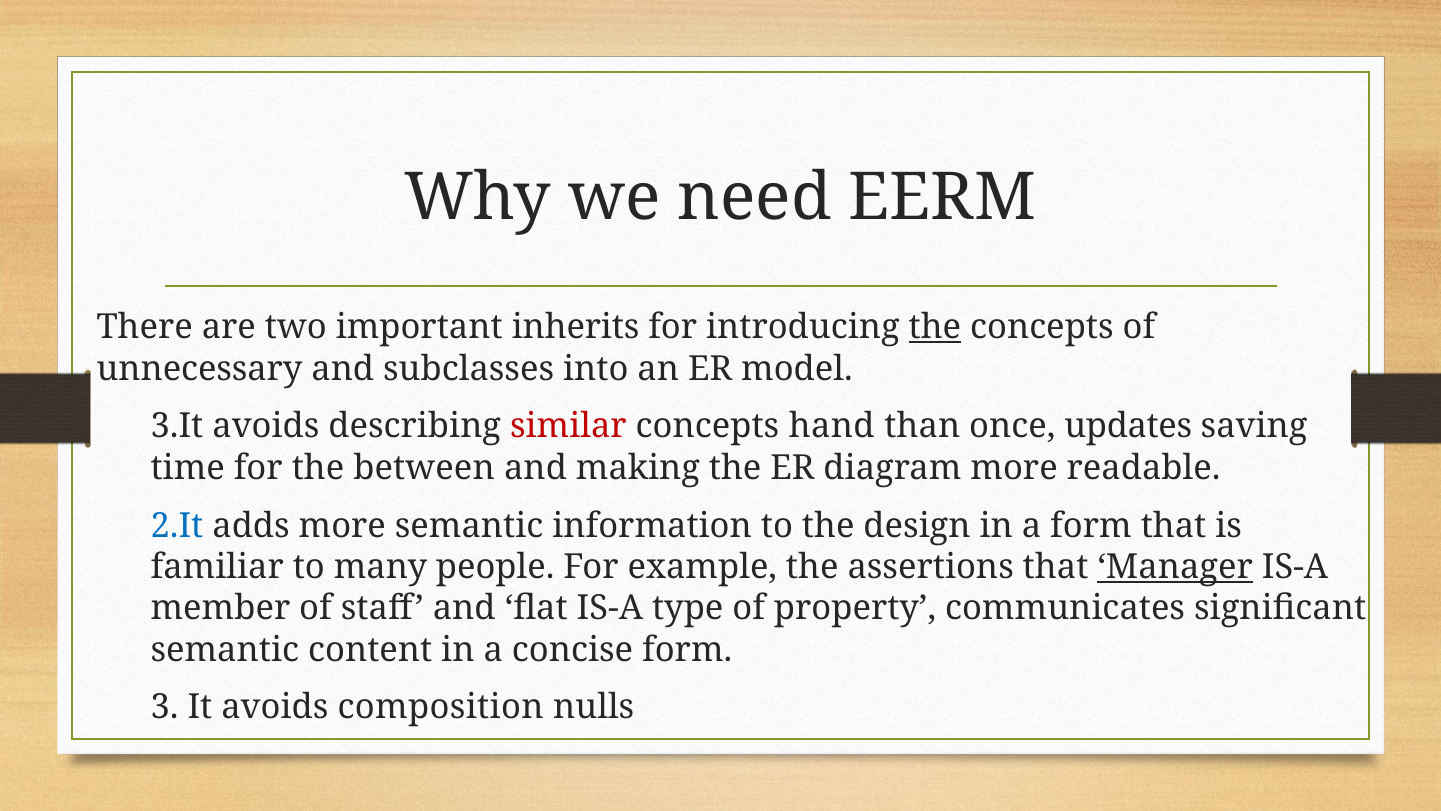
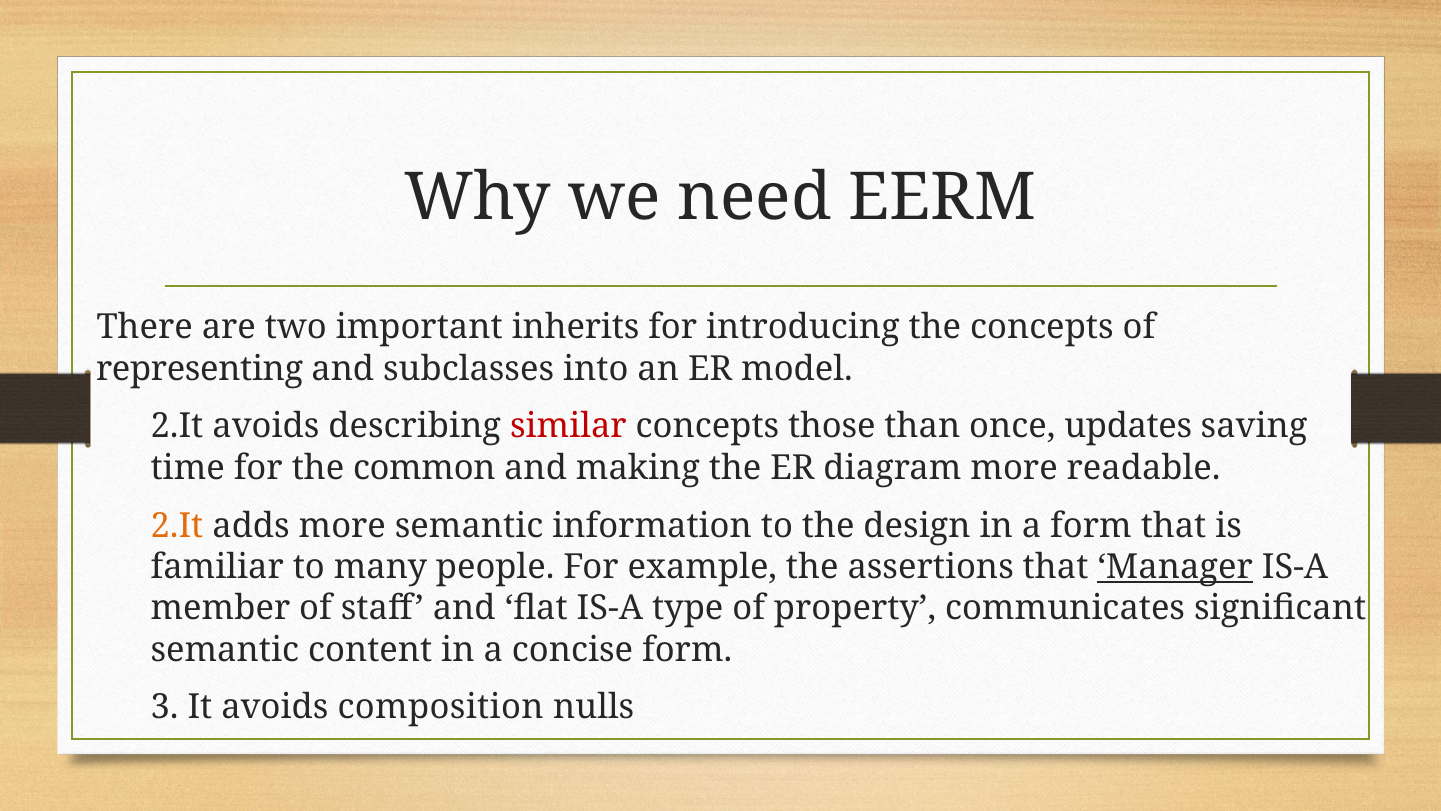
the underline: present -> none (935, 327)
unnecessary: unnecessary -> representing (200, 369)
3.It: 3.It -> 2.It (177, 426)
hand: hand -> those (832, 426)
between: between -> common (424, 468)
2.It colour: blue -> orange (177, 525)
